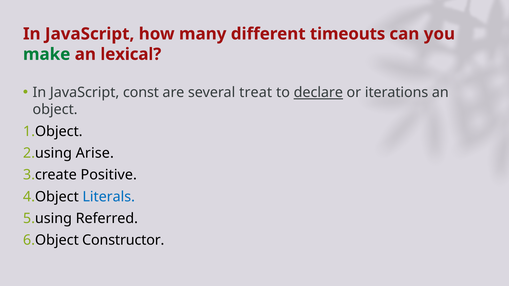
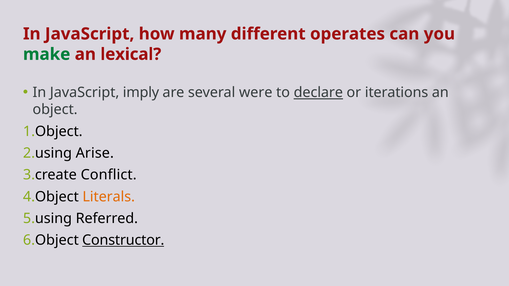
timeouts: timeouts -> operates (348, 34)
const: const -> imply (141, 93)
treat: treat -> were (256, 93)
Positive: Positive -> Conflict (109, 175)
Literals colour: blue -> orange (109, 197)
Constructor underline: none -> present (123, 240)
